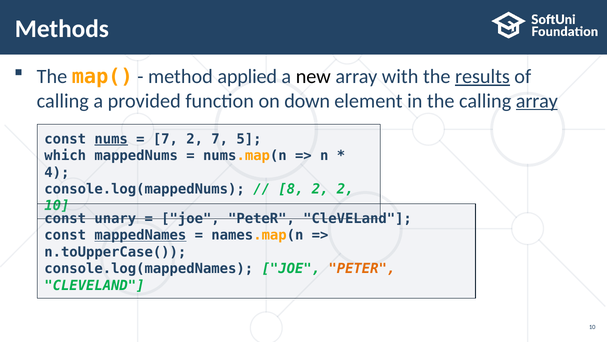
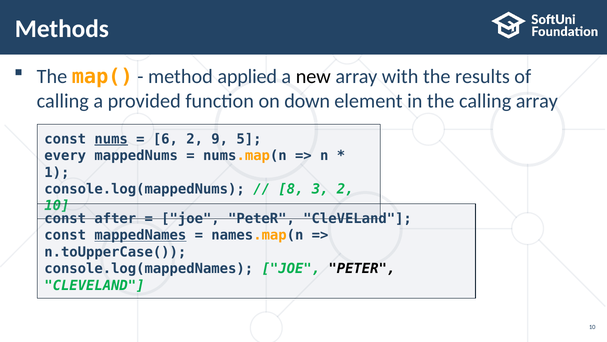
results underline: present -> none (482, 76)
array underline: present -> none (537, 101)
7: 7 -> 6 (165, 139)
2 7: 7 -> 9 (220, 139)
which: which -> every (65, 155)
4: 4 -> 1 (57, 172)
8 2: 2 -> 3 (320, 189)
unary: unary -> after (115, 218)
PETER colour: orange -> black (362, 268)
